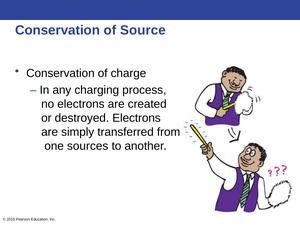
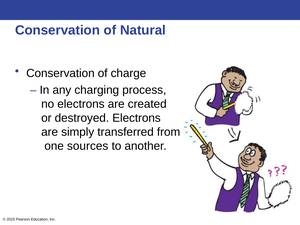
Source: Source -> Natural (143, 30)
